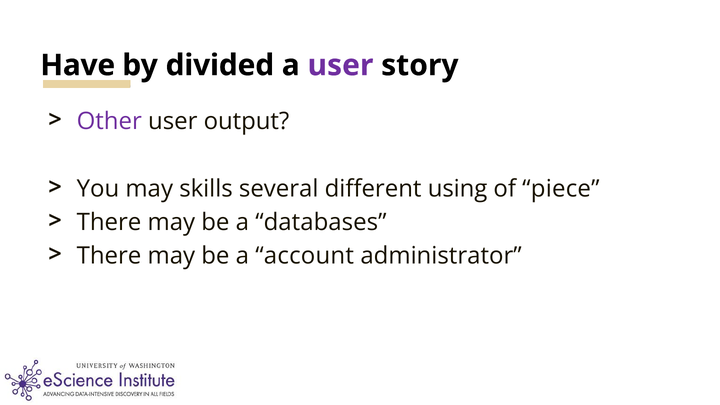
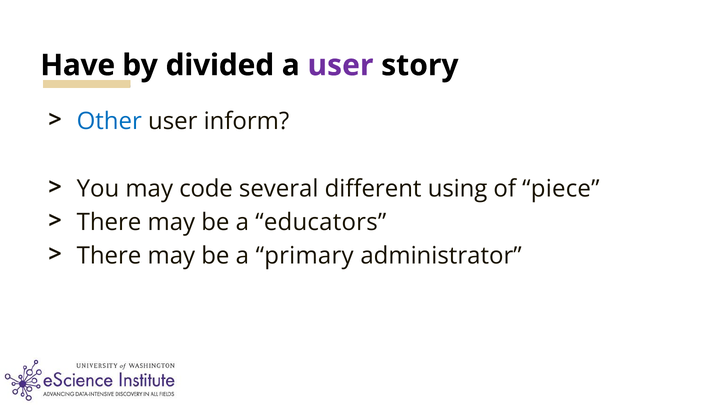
Other colour: purple -> blue (109, 122)
output: output -> inform (246, 122)
skills: skills -> code (206, 189)
databases: databases -> educators (321, 222)
account: account -> primary (305, 256)
